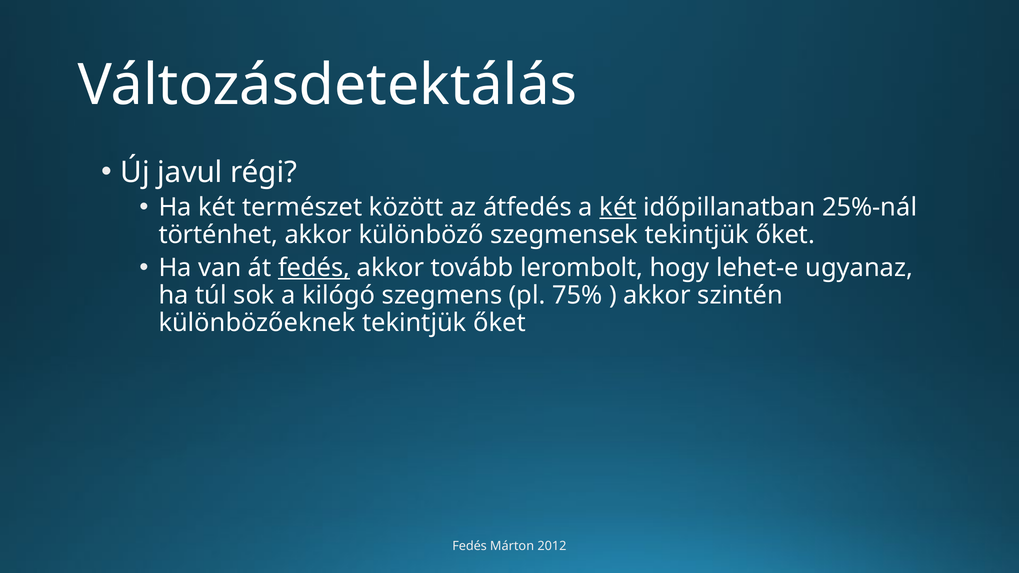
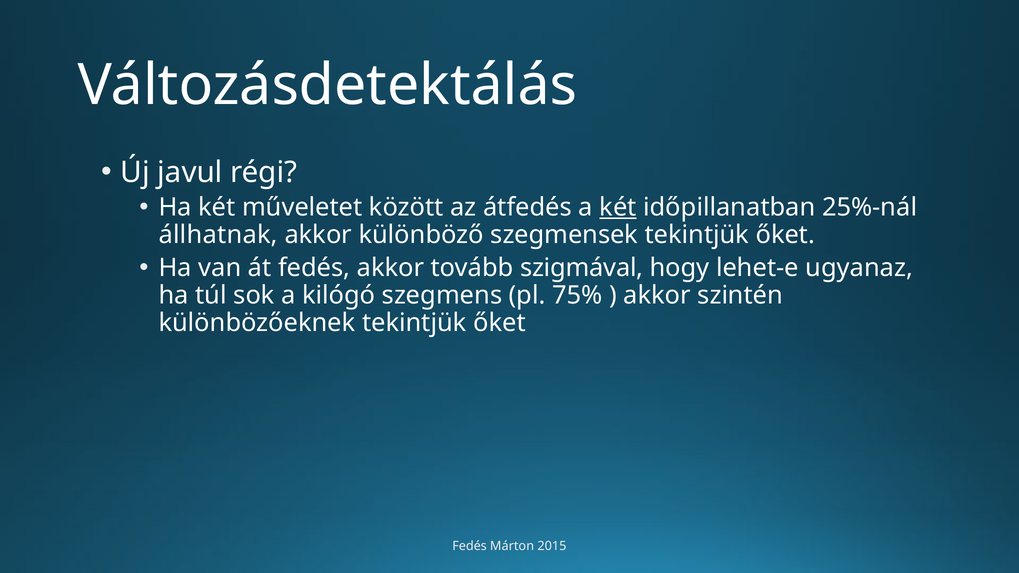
természet: természet -> műveletet (302, 207)
történhet: történhet -> állhatnak (218, 235)
fedés underline: present -> none (314, 268)
lerombolt: lerombolt -> szigmával (582, 268)
2012: 2012 -> 2015 (552, 546)
